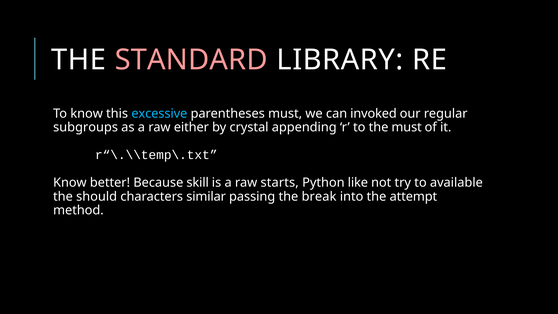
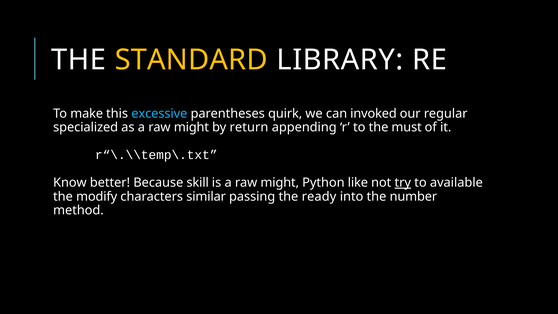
STANDARD colour: pink -> yellow (191, 60)
To know: know -> make (87, 114)
parentheses must: must -> quirk (285, 114)
subgroups: subgroups -> specialized (86, 127)
as a raw either: either -> might (191, 127)
crystal: crystal -> return (249, 127)
is a raw starts: starts -> might (280, 183)
try underline: none -> present (403, 183)
should: should -> modify (97, 196)
break: break -> ready (319, 196)
attempt: attempt -> number (413, 196)
